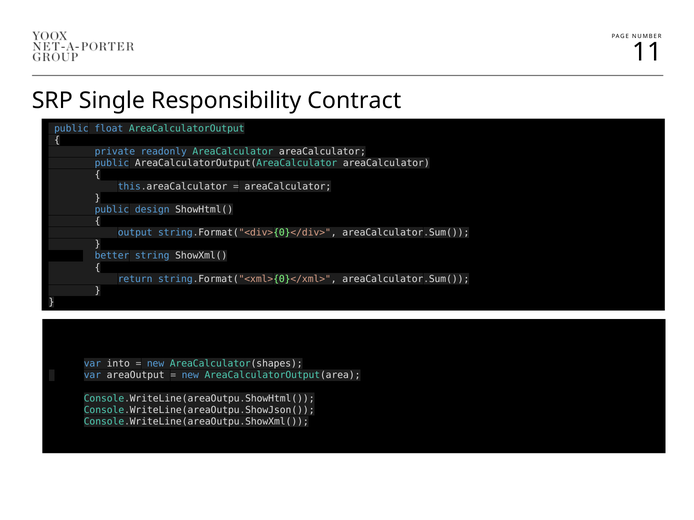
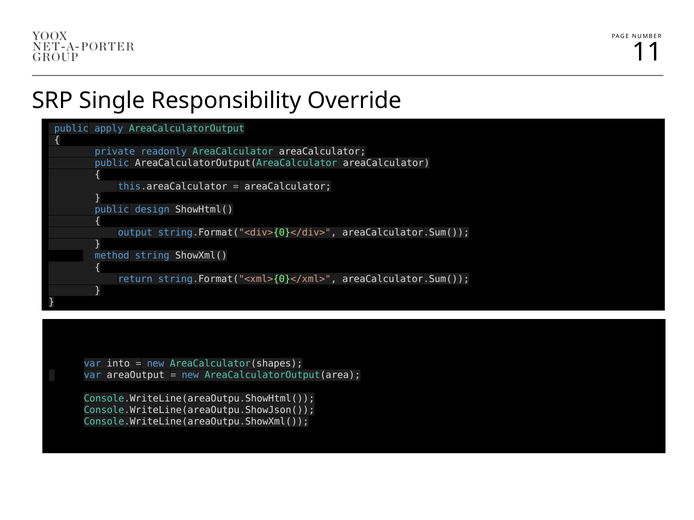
Contract: Contract -> Override (354, 101)
float: float -> apply (109, 129)
better: better -> method (112, 256)
